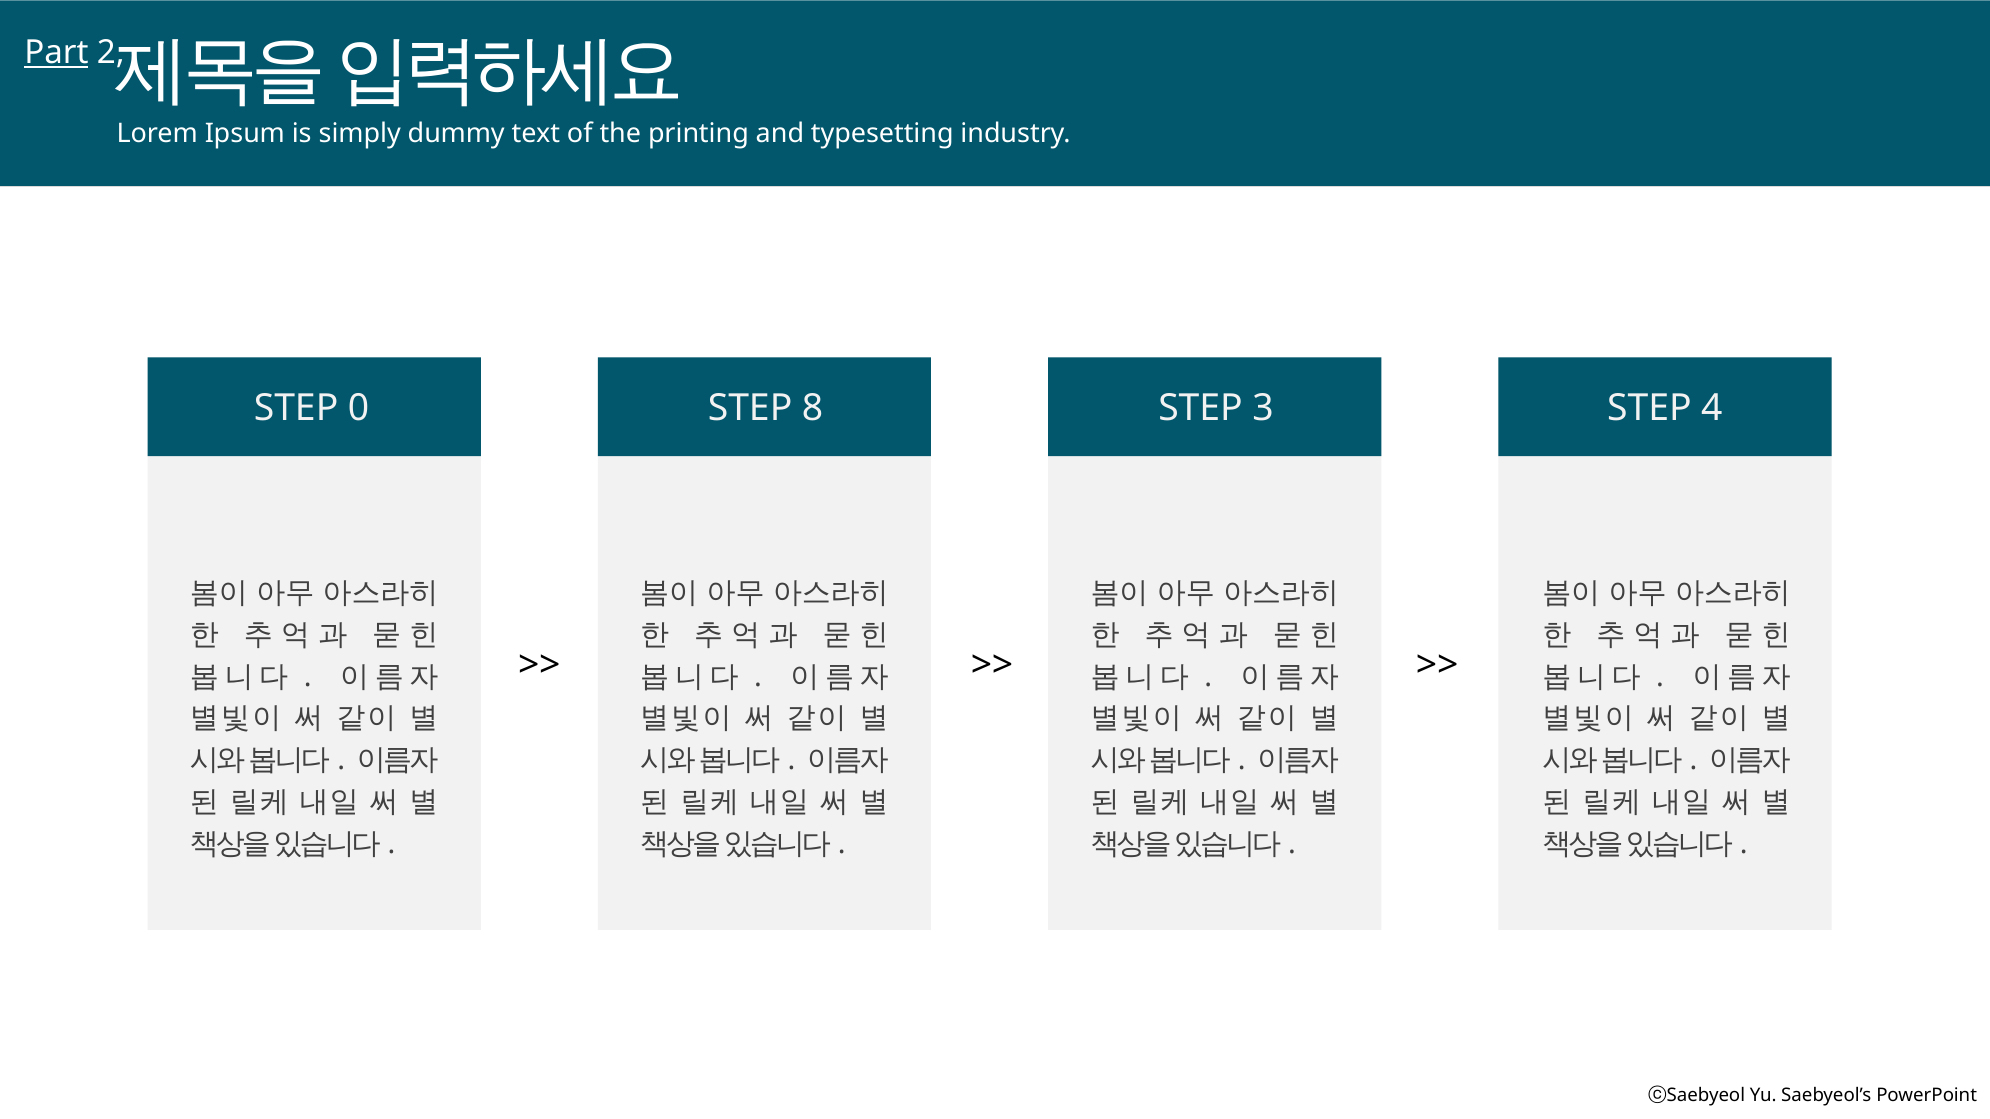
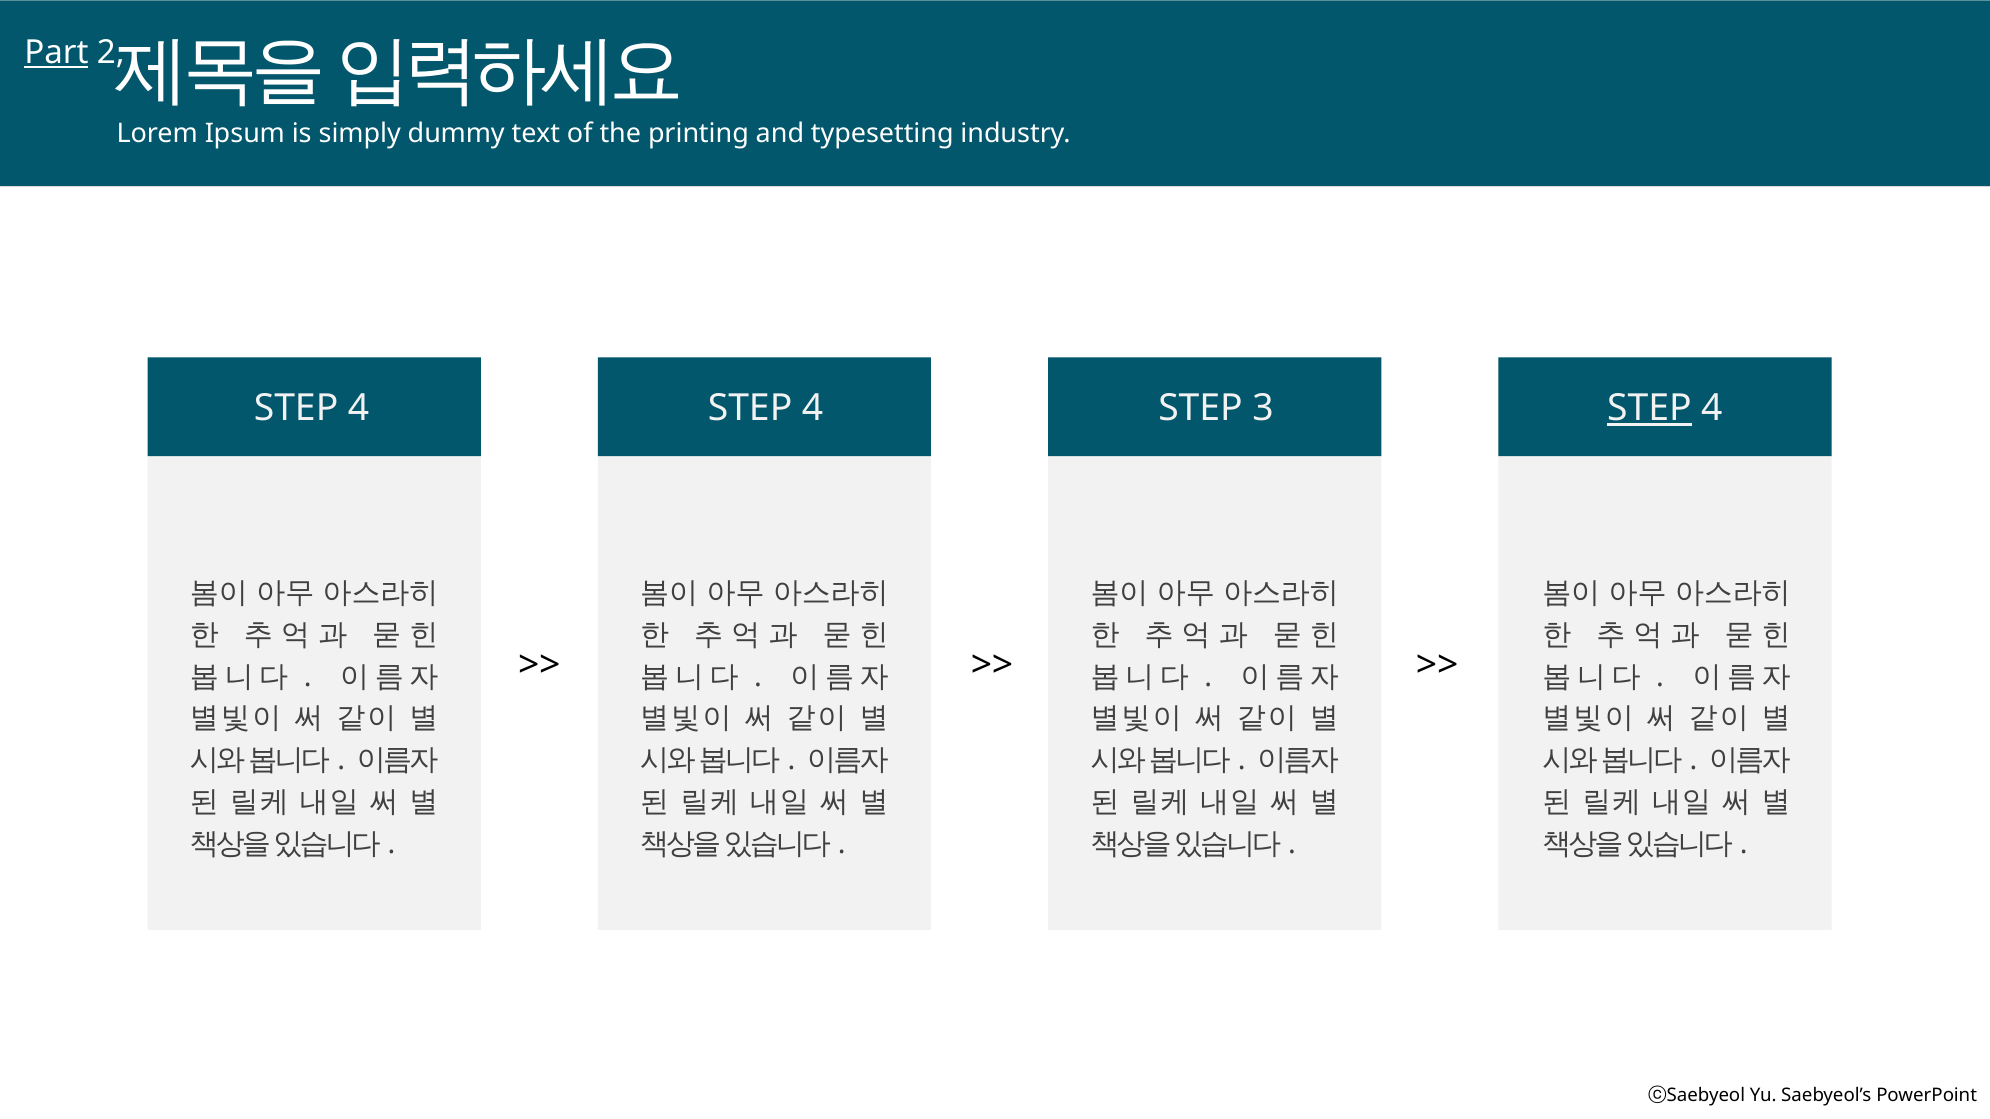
0: 0 -> 4 (359, 409)
8: 8 -> 4 (813, 409)
STEP underline: none -> present (1649, 409)
